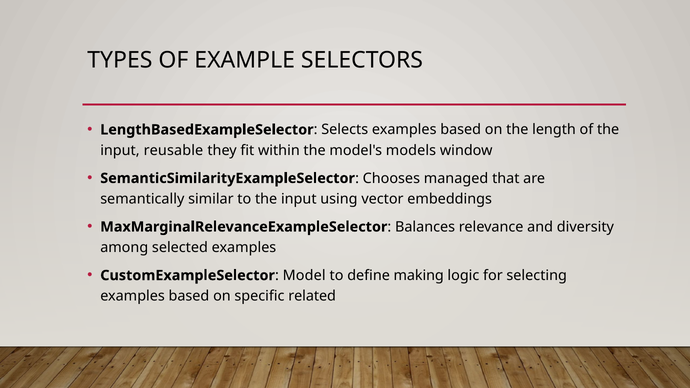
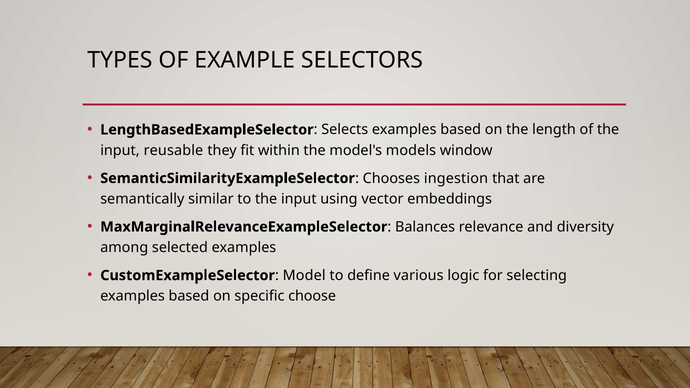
managed: managed -> ingestion (456, 178)
making: making -> various (419, 276)
related: related -> choose (312, 296)
